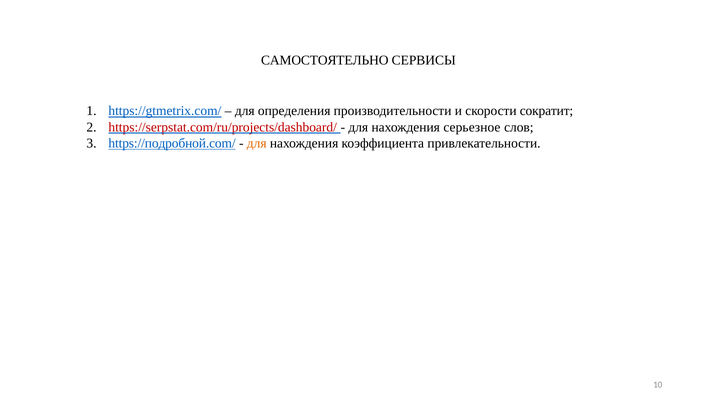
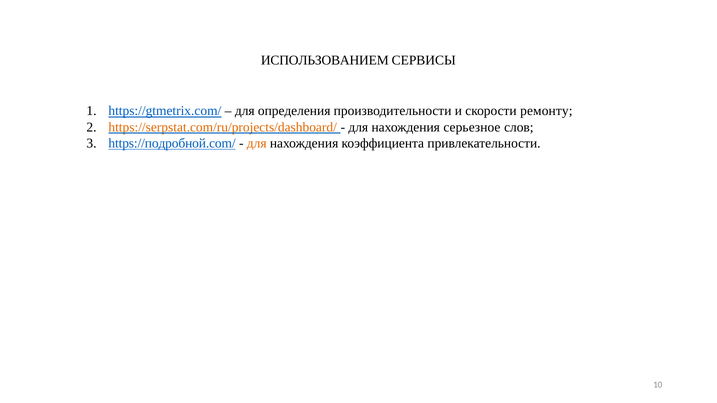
САМОСТОЯТЕЛЬНО: САМОСТОЯТЕЛЬНО -> ИСПОЛЬЗОВАНИЕМ (325, 60)
сократит: сократит -> ремонту (546, 111)
https://serpstat.com/ru/projects/dashboard/ colour: red -> orange (223, 127)
